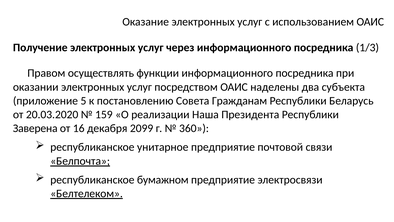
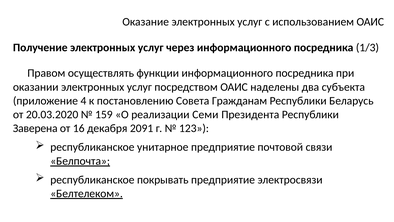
5: 5 -> 4 (83, 101)
Наша: Наша -> Семи (205, 114)
2099: 2099 -> 2091 (142, 128)
360: 360 -> 123 (194, 128)
бумажном: бумажном -> покрывать (163, 179)
